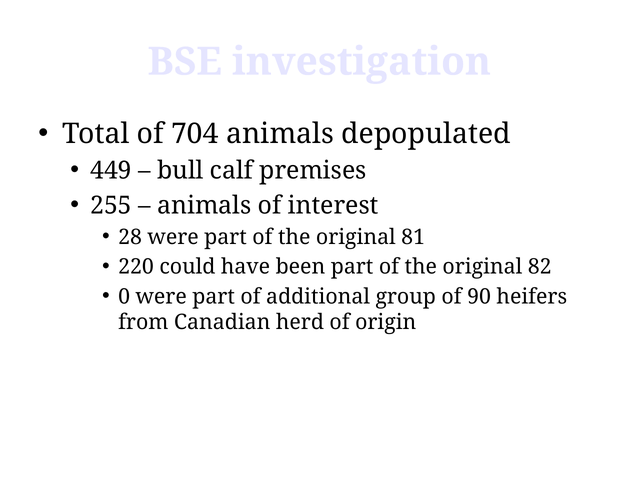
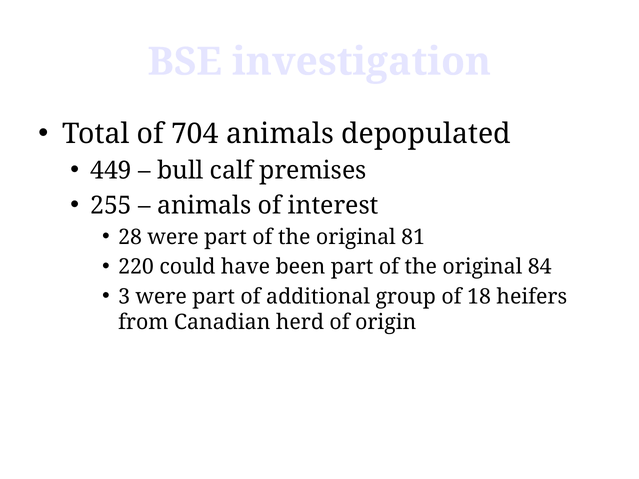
82: 82 -> 84 (540, 267)
0: 0 -> 3 (124, 297)
90: 90 -> 18 (479, 297)
